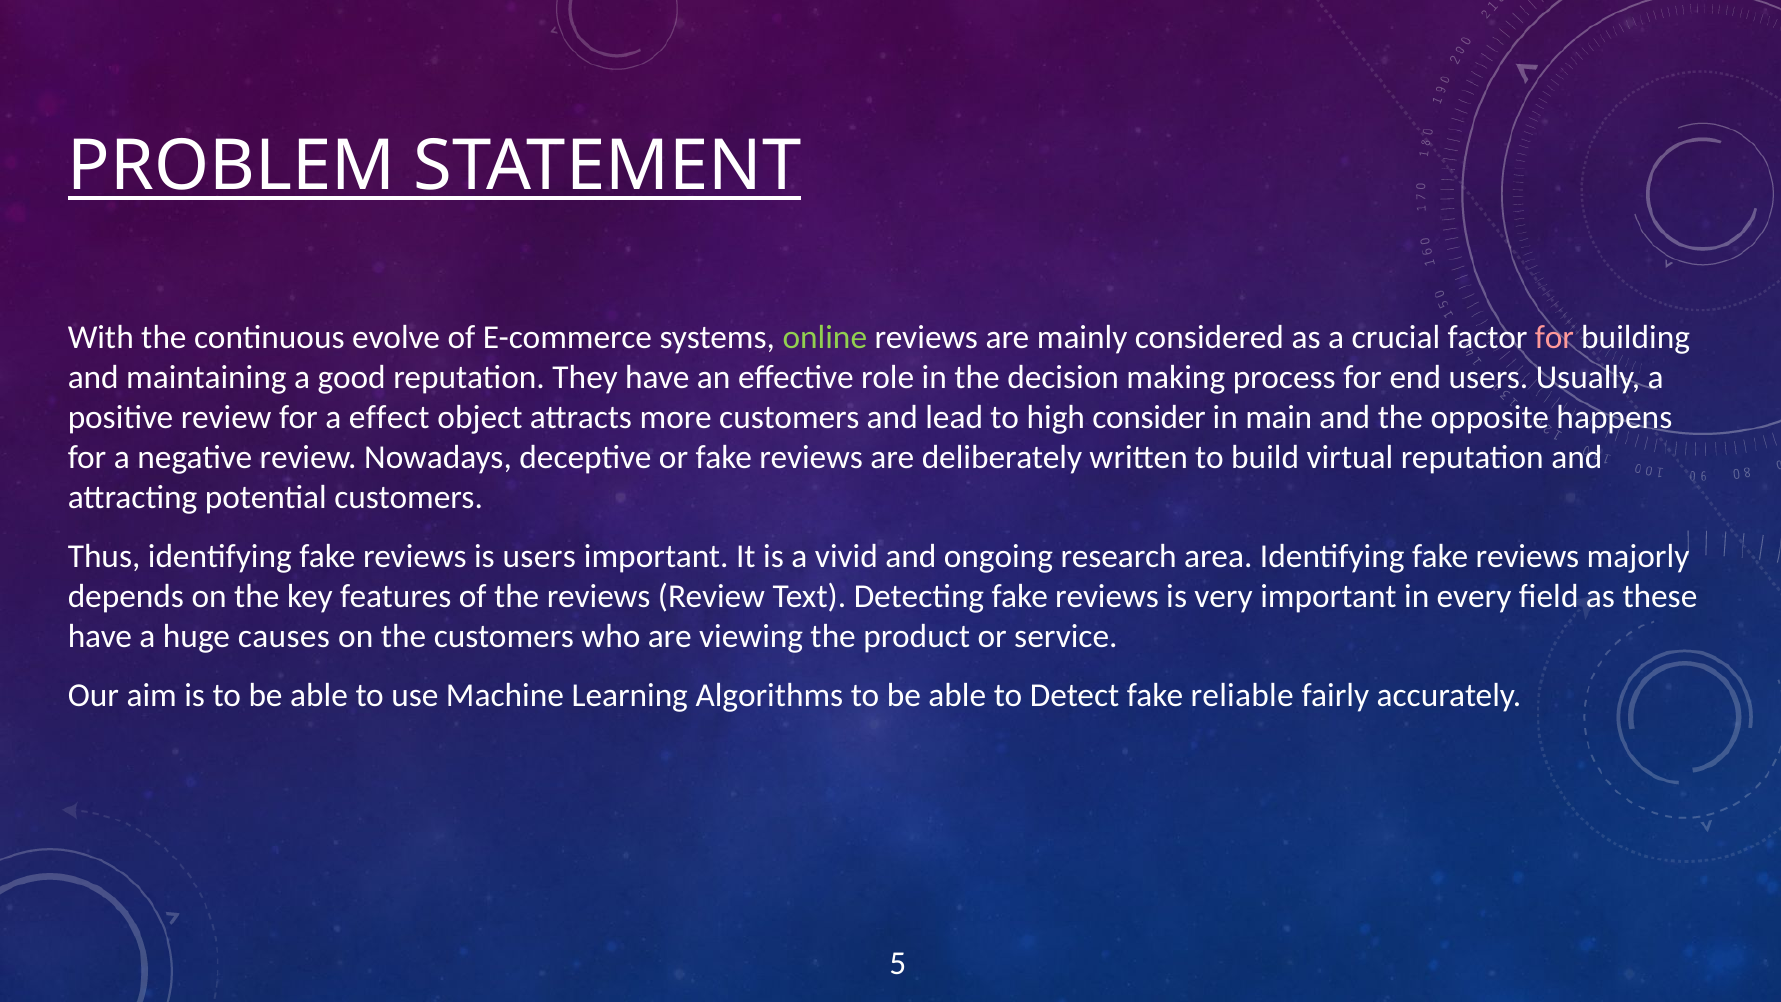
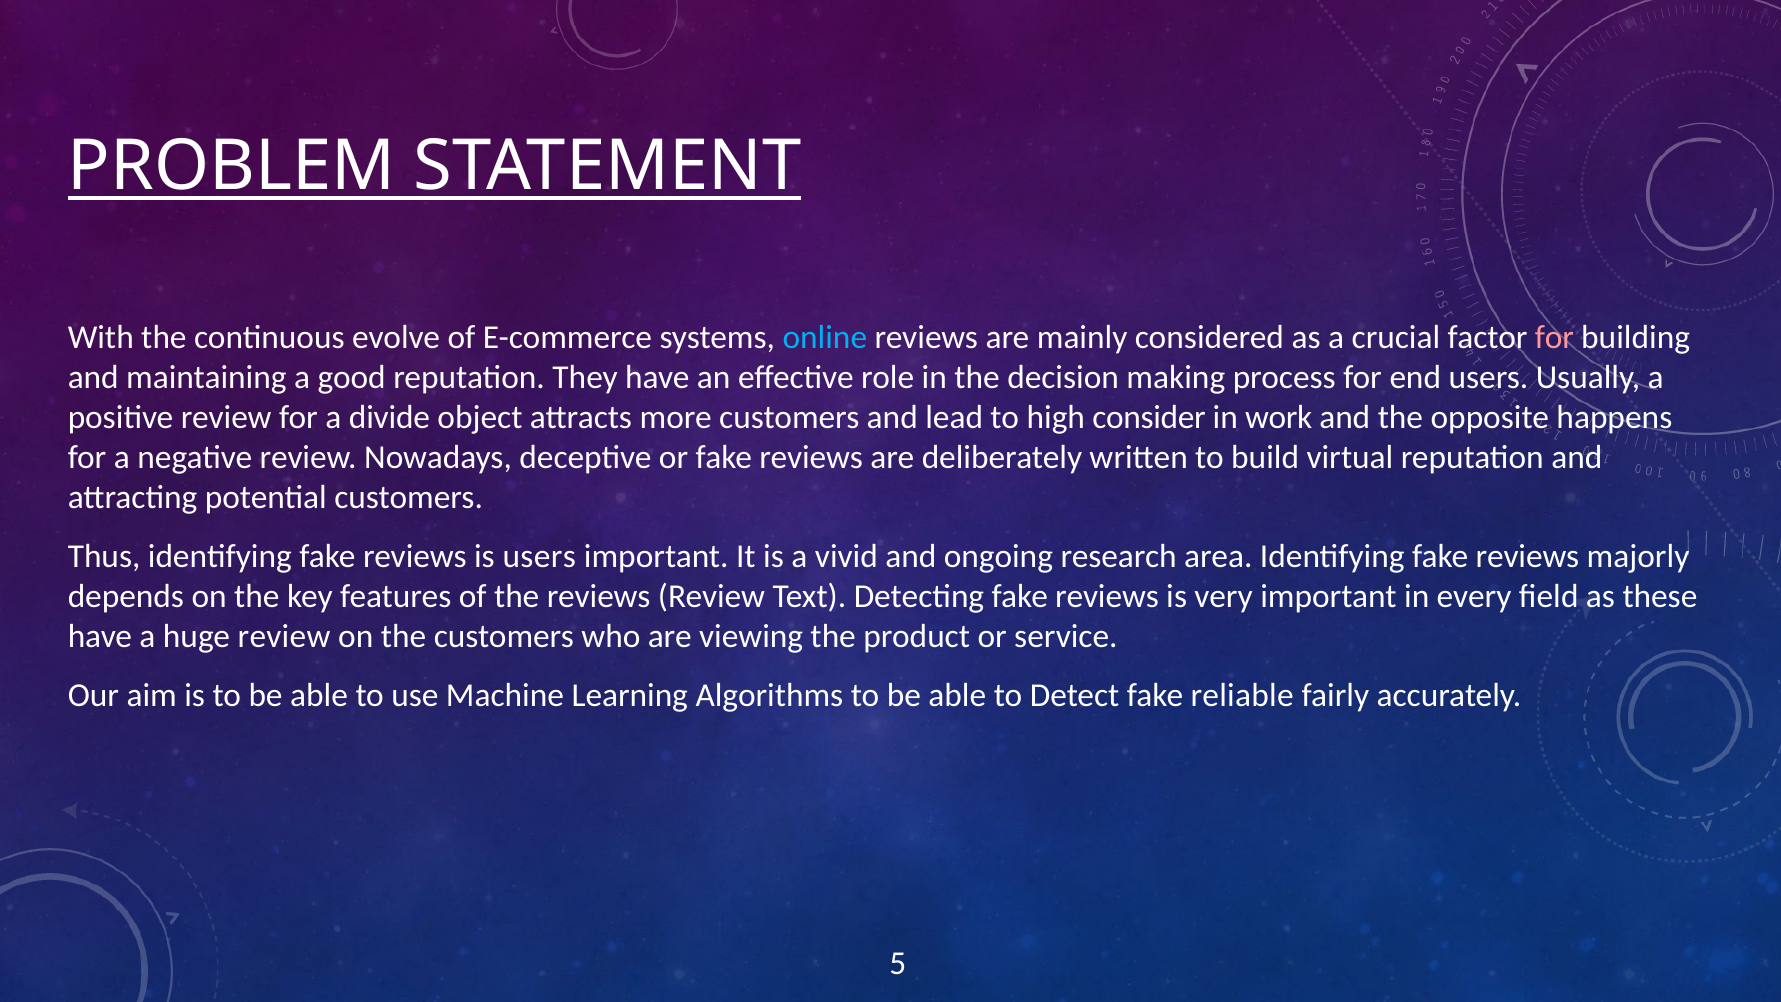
online colour: light green -> light blue (825, 337)
effect: effect -> divide (389, 417)
main: main -> work (1279, 417)
huge causes: causes -> review (284, 636)
